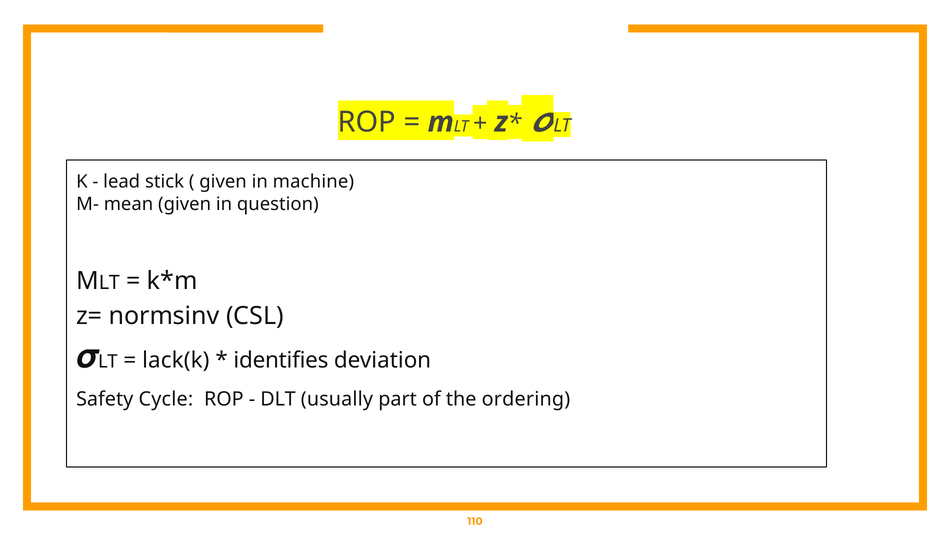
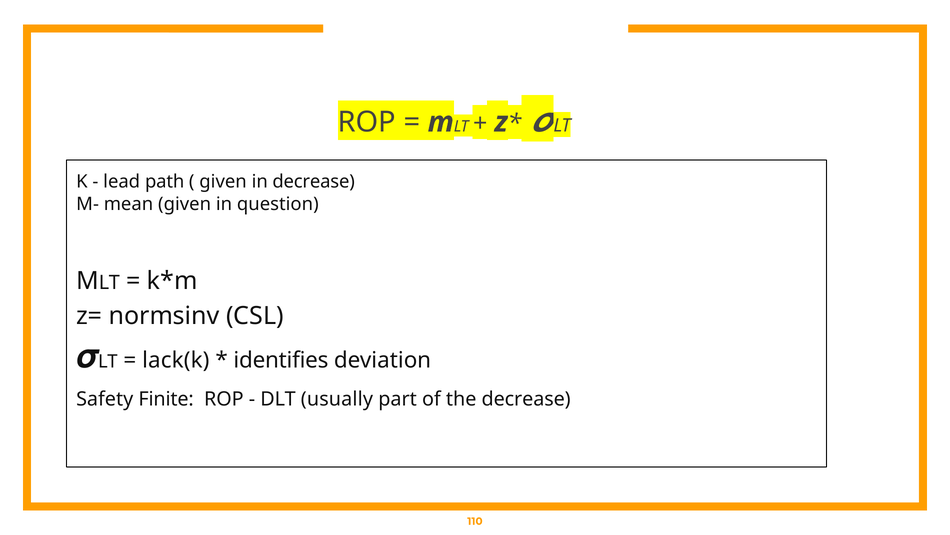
stick: stick -> path (165, 182)
in machine: machine -> decrease (314, 182)
Cycle: Cycle -> Finite (166, 399)
the ordering: ordering -> decrease (526, 399)
